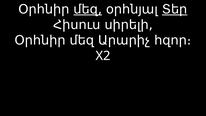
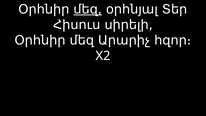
Տեր underline: present -> none (175, 9)
